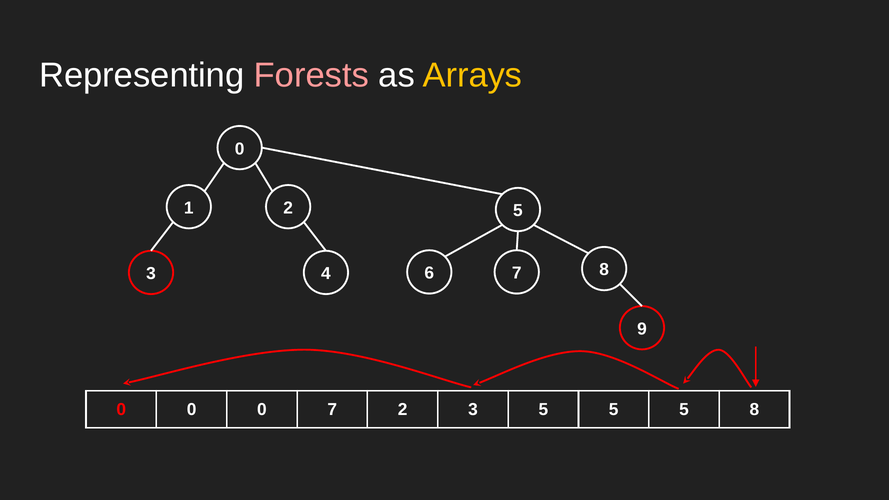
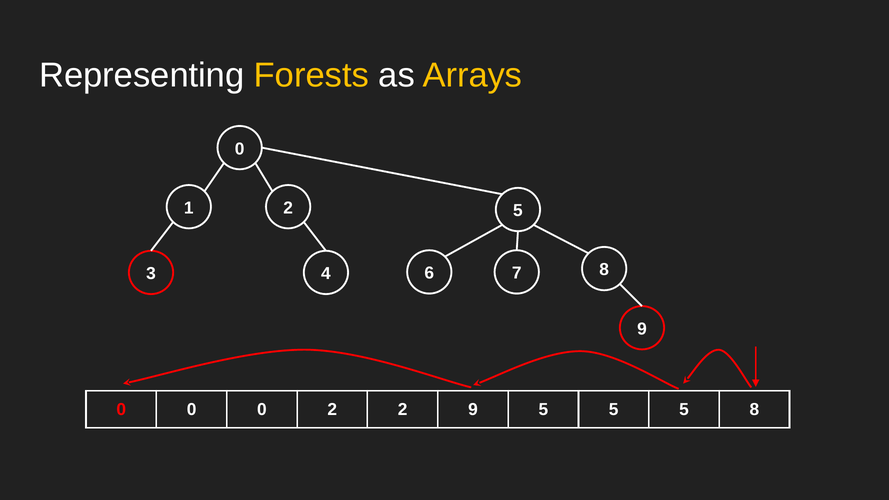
Forests colour: pink -> yellow (311, 75)
0 7: 7 -> 2 (332, 410)
3: 3 -> 9 (473, 410)
